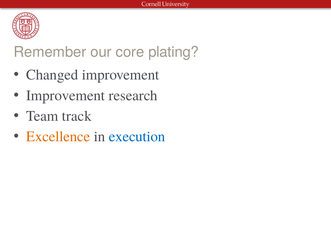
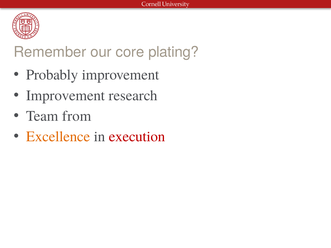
Changed: Changed -> Probably (52, 75)
track: track -> from (77, 116)
execution colour: blue -> red (137, 137)
